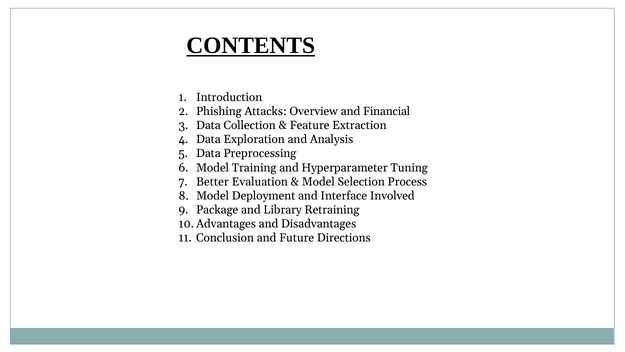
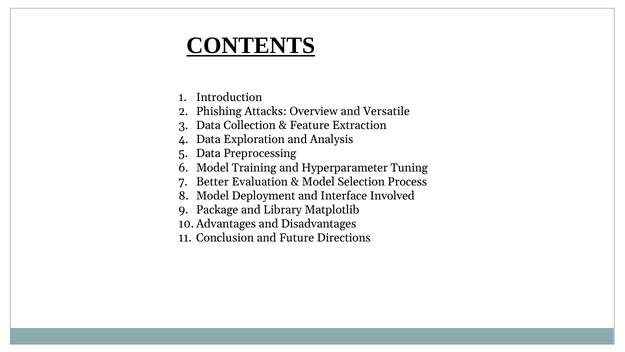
Financial: Financial -> Versatile (386, 111)
Retraining: Retraining -> Matplotlib (332, 210)
